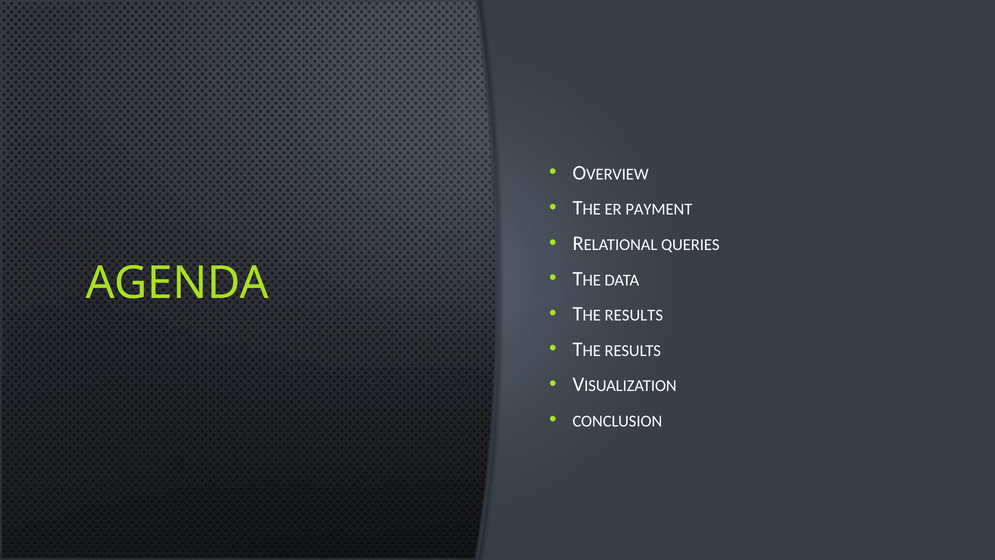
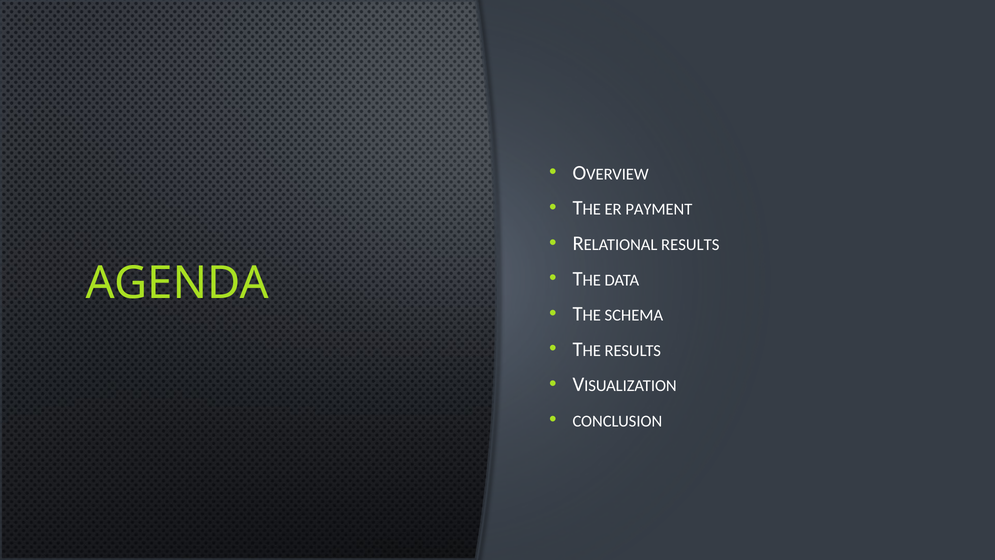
QUERIES: QUERIES -> RESULTS (690, 245)
RESULTS: RESULTS -> SCHEMA (634, 315)
